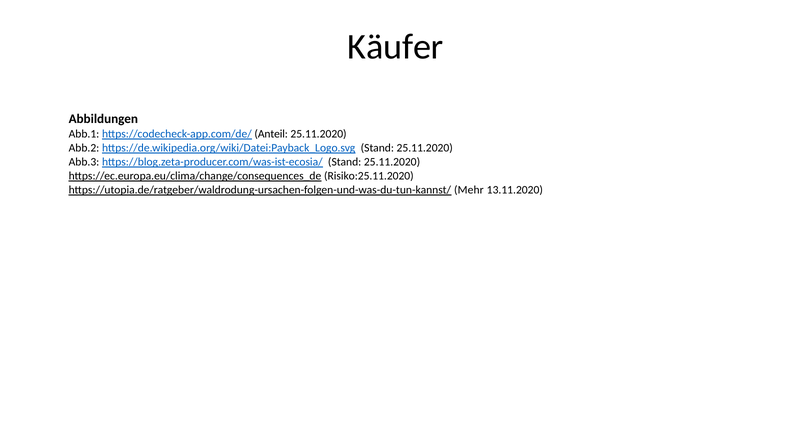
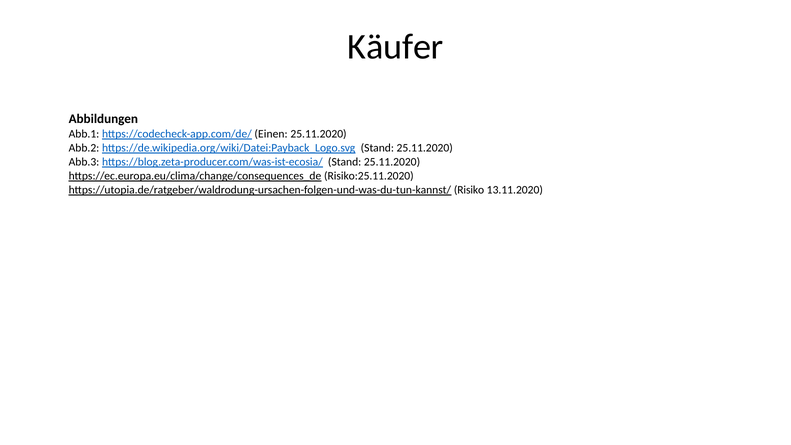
Anteil: Anteil -> Einen (271, 134)
Mehr: Mehr -> Risiko (469, 190)
